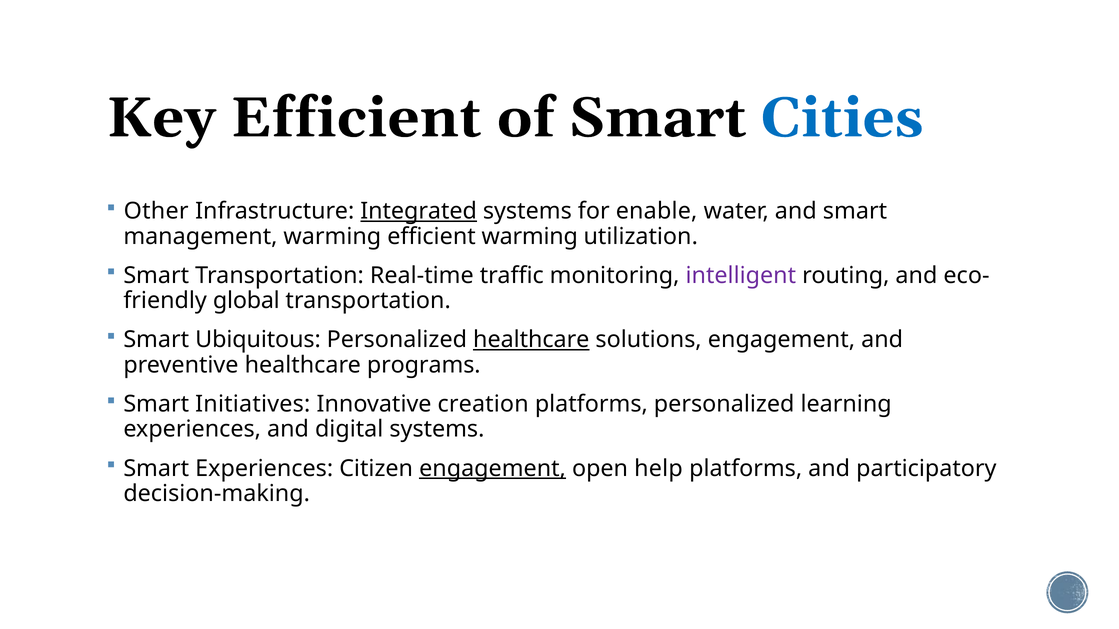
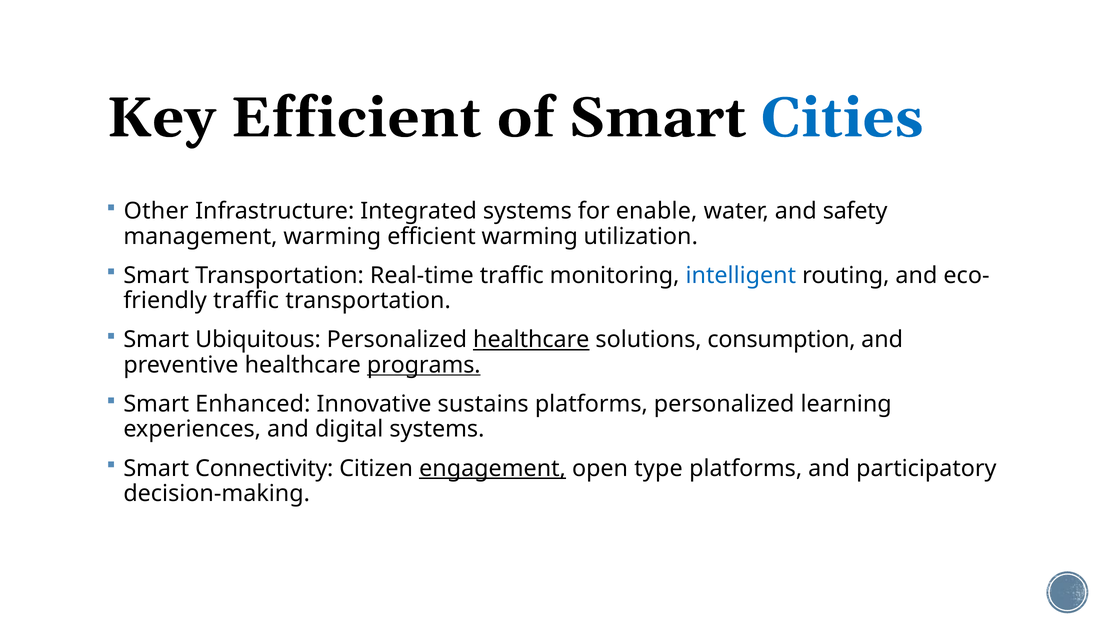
Integrated underline: present -> none (419, 211)
and smart: smart -> safety (855, 211)
intelligent colour: purple -> blue (741, 276)
global: global -> traffic (246, 301)
solutions engagement: engagement -> consumption (782, 340)
programs underline: none -> present (424, 365)
Initiatives: Initiatives -> Enhanced (253, 404)
creation: creation -> sustains (483, 404)
Smart Experiences: Experiences -> Connectivity (264, 469)
help: help -> type (659, 469)
